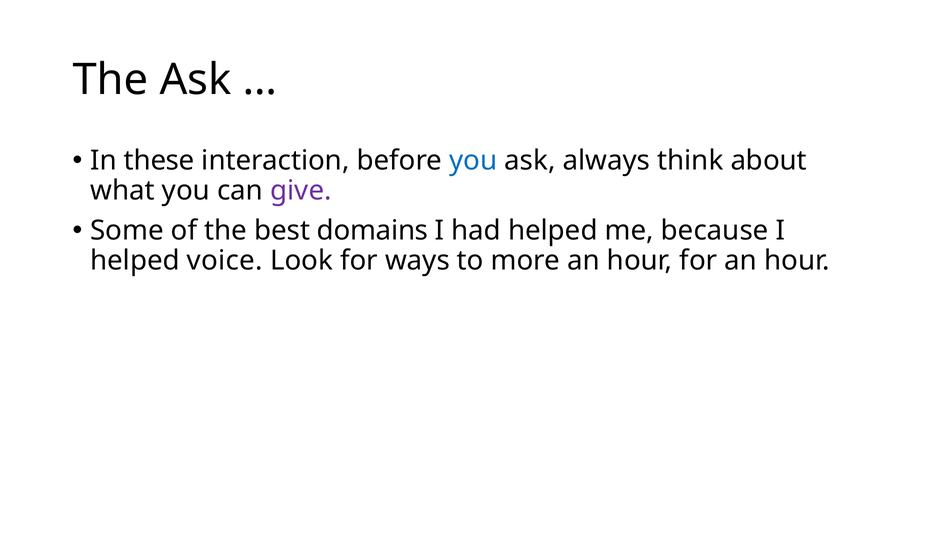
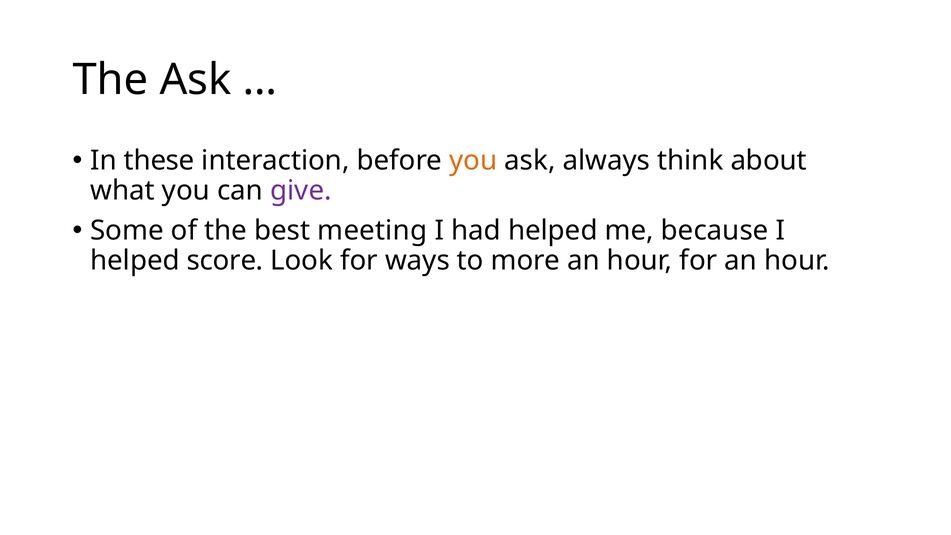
you colour: blue -> orange (473, 161)
domains: domains -> meeting (372, 231)
voice: voice -> score (225, 261)
